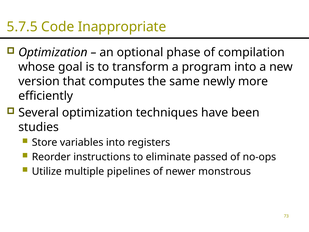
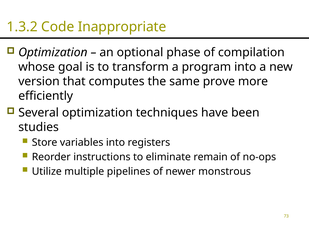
5.7.5: 5.7.5 -> 1.3.2 (22, 27)
newly: newly -> prove (219, 81)
passed: passed -> remain (211, 157)
